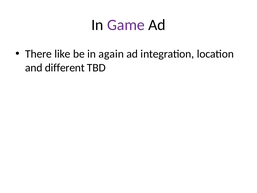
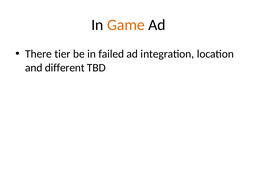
Game colour: purple -> orange (126, 25)
like: like -> tier (62, 54)
again: again -> failed (111, 54)
